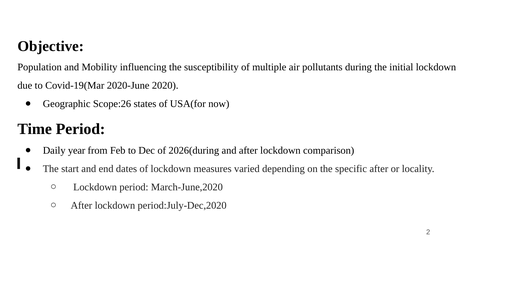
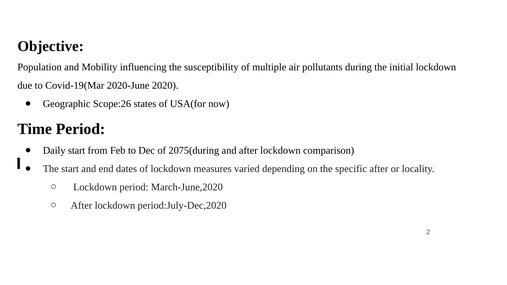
Daily year: year -> start (77, 150)
2026(during: 2026(during -> 2075(during (194, 150)
